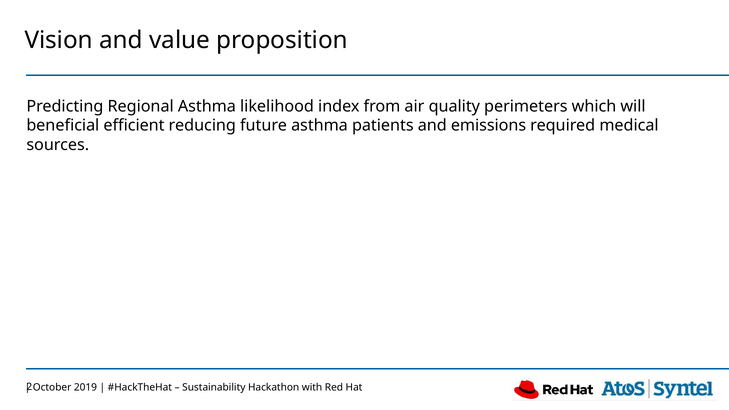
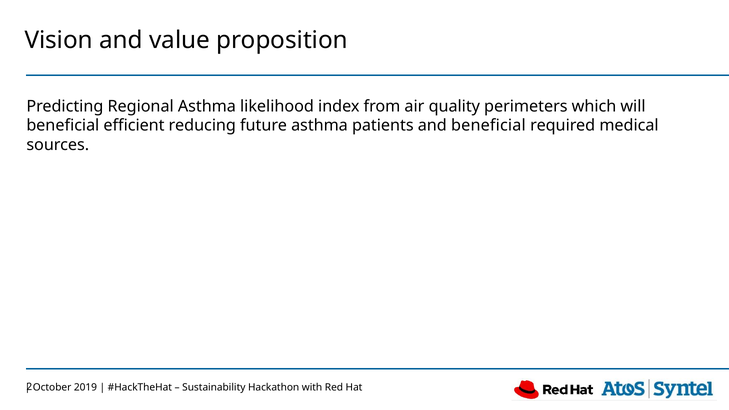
and emissions: emissions -> beneficial (488, 126)
